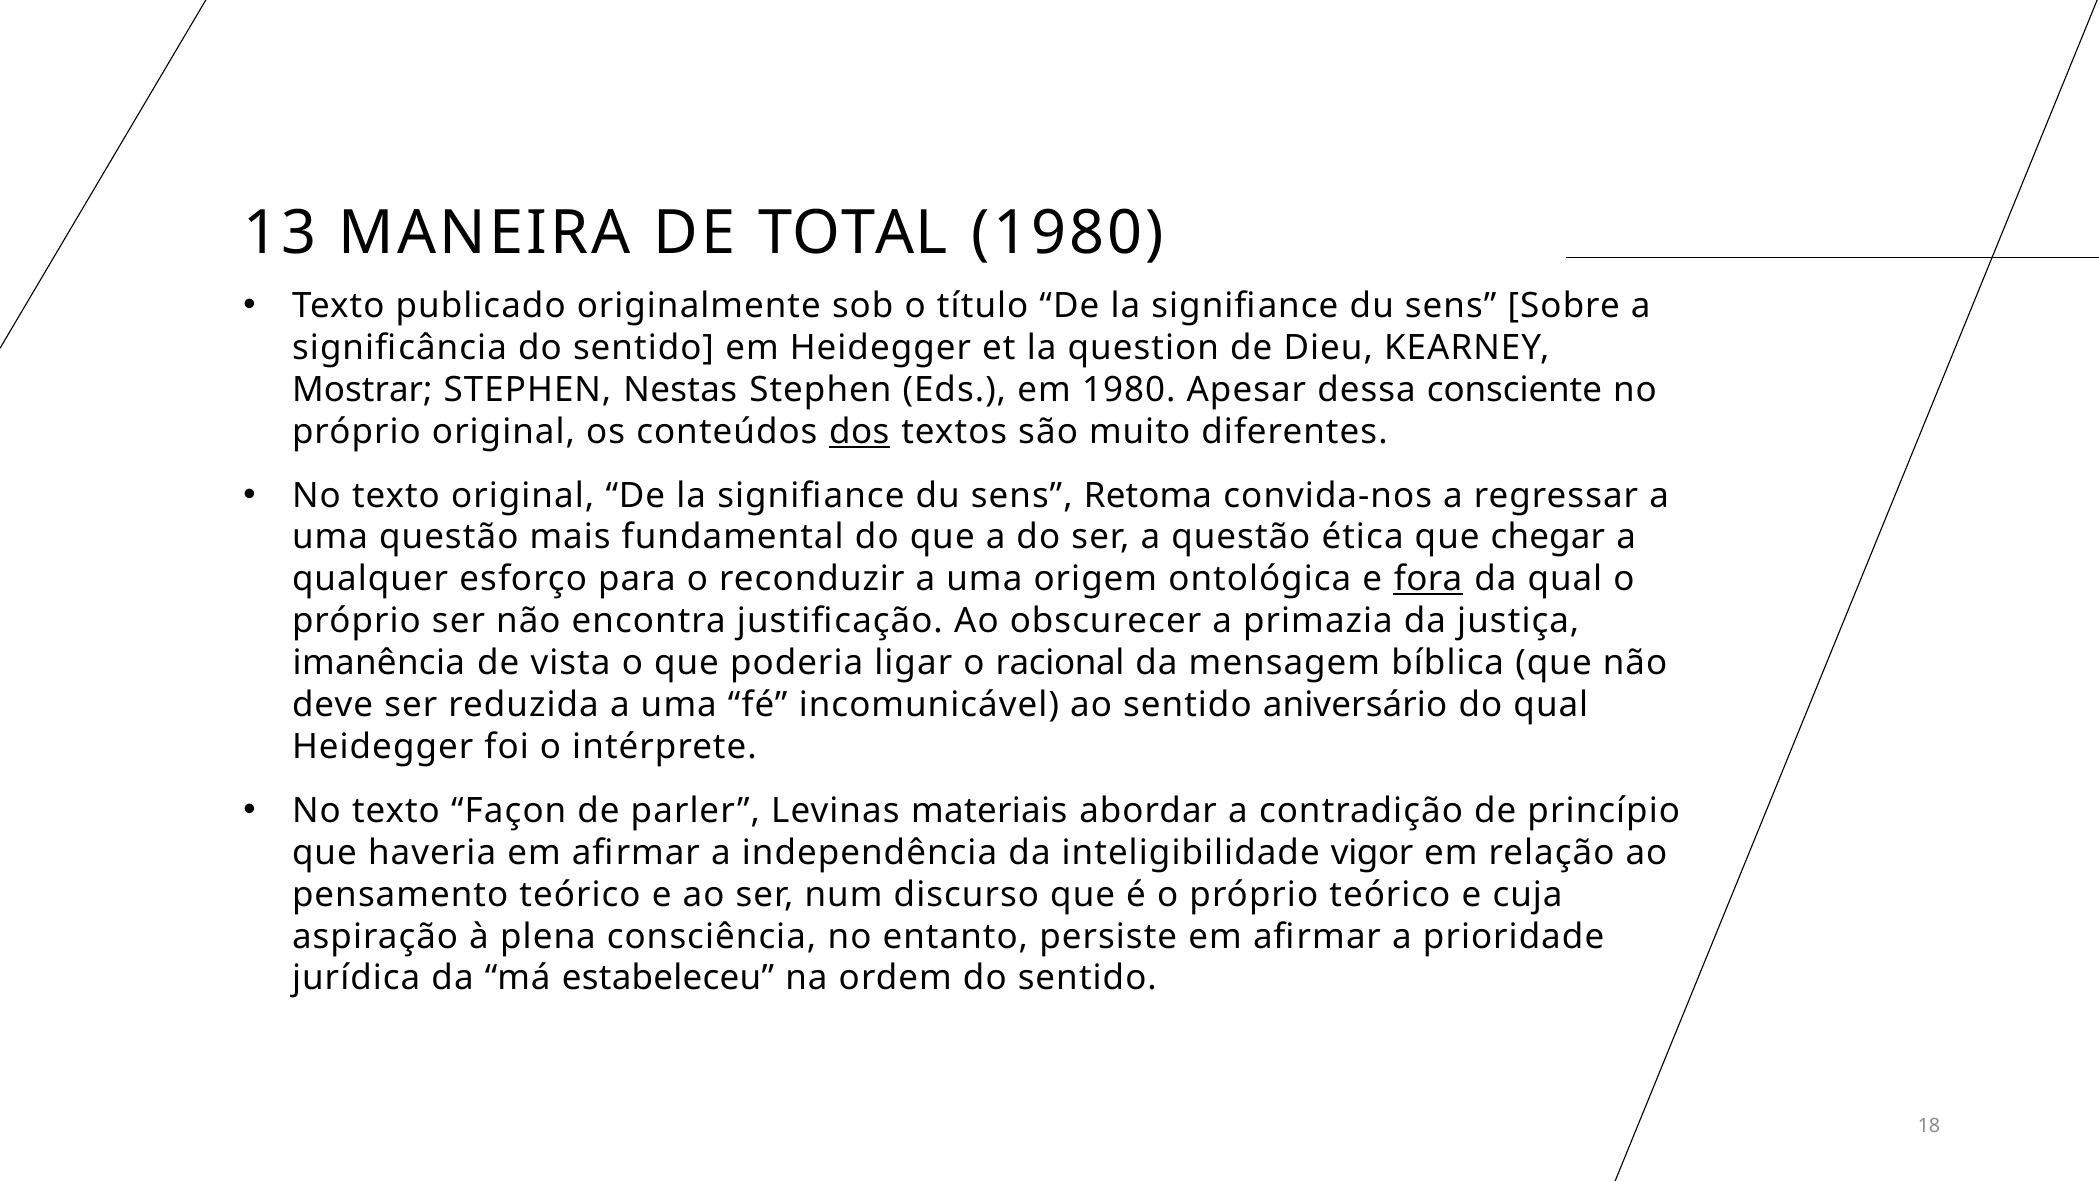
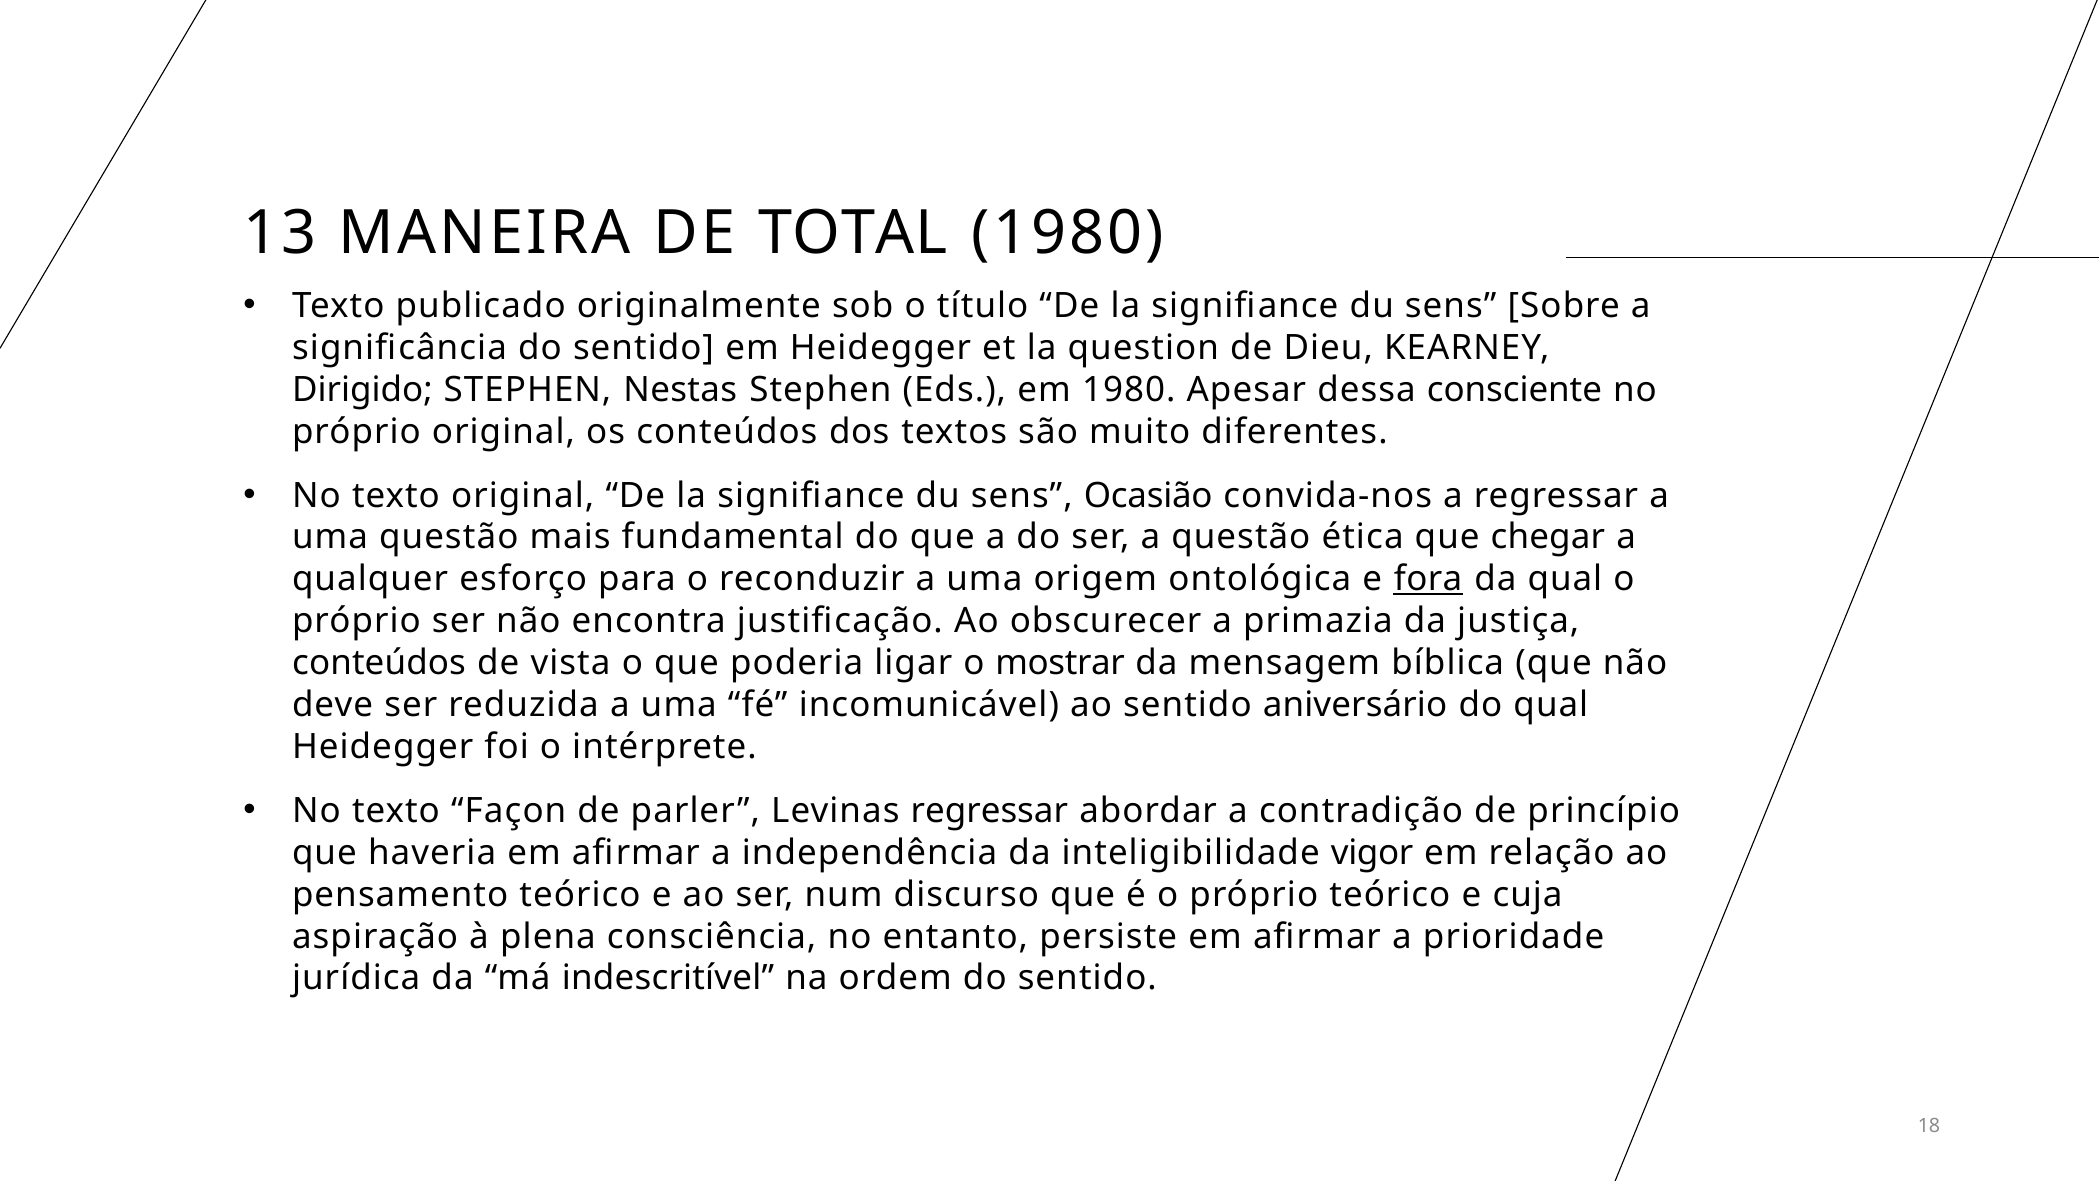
Mostrar: Mostrar -> Dirigido (362, 390)
dos underline: present -> none (859, 432)
Retoma: Retoma -> Ocasião (1148, 495)
imanência: imanência -> conteúdos (379, 663)
racional: racional -> mostrar (1060, 663)
Levinas materiais: materiais -> regressar (989, 811)
estabeleceu: estabeleceu -> indescritível (668, 978)
